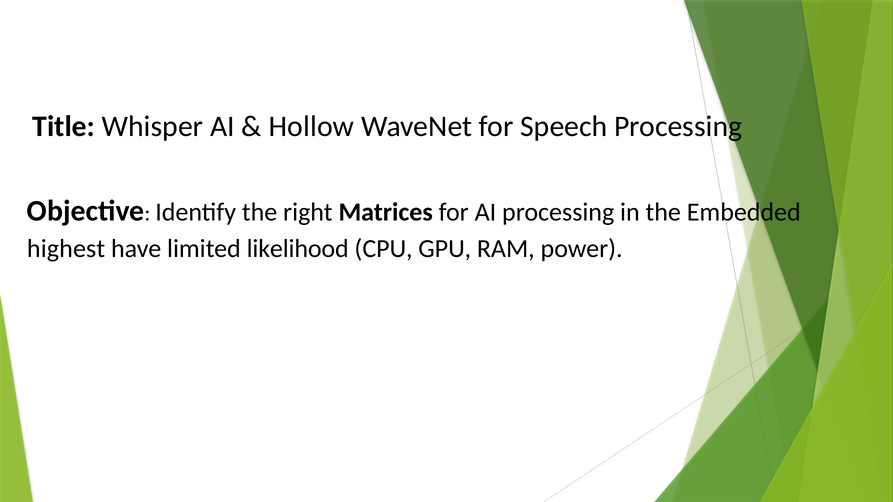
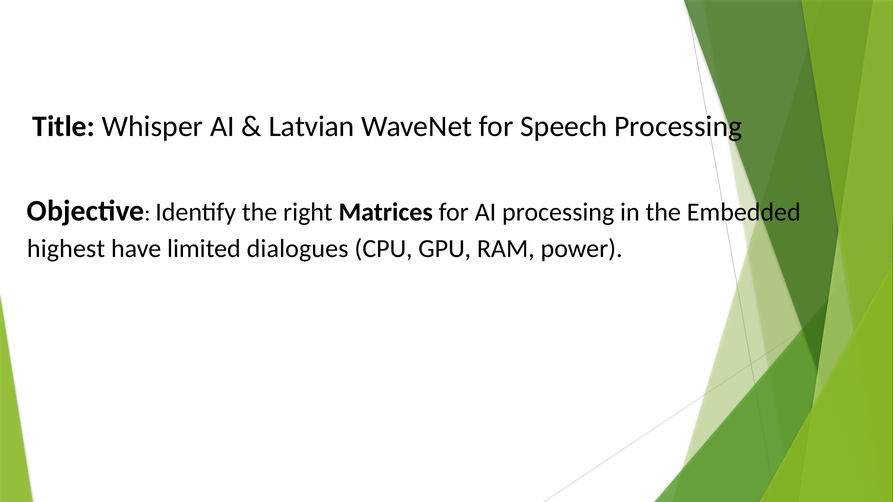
Hollow: Hollow -> Latvian (312, 127)
likelihood: likelihood -> dialogues (298, 249)
